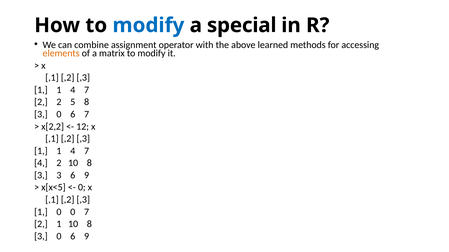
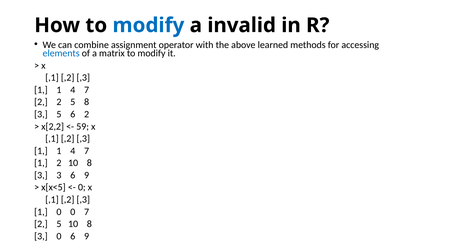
special: special -> invalid (242, 25)
elements colour: orange -> blue (61, 53)
0: 0 -> 5 (59, 115)
6 7: 7 -> 2 (87, 115)
12: 12 -> 59 (83, 127)
4: 4 -> 1 (41, 163)
1: 1 -> 5 (59, 225)
